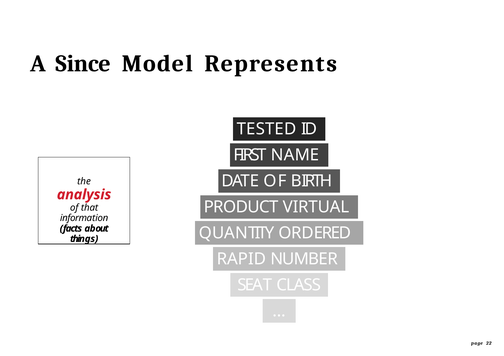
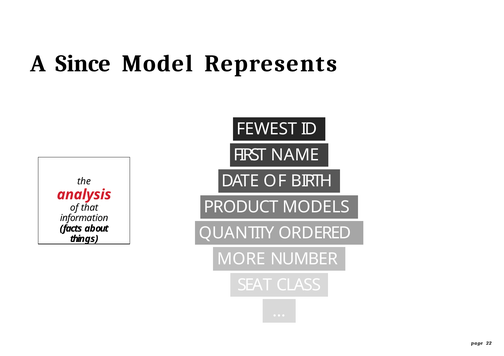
TESTED: TESTED -> FEWEST (267, 129)
VIRTUAL: VIRTUAL -> MODELS (316, 207)
RAPID: RAPID -> MORE (241, 259)
